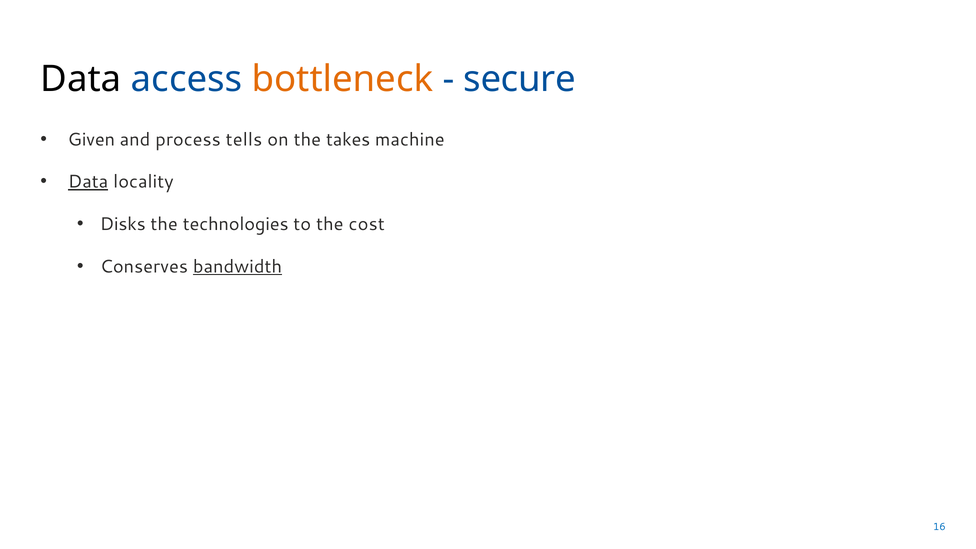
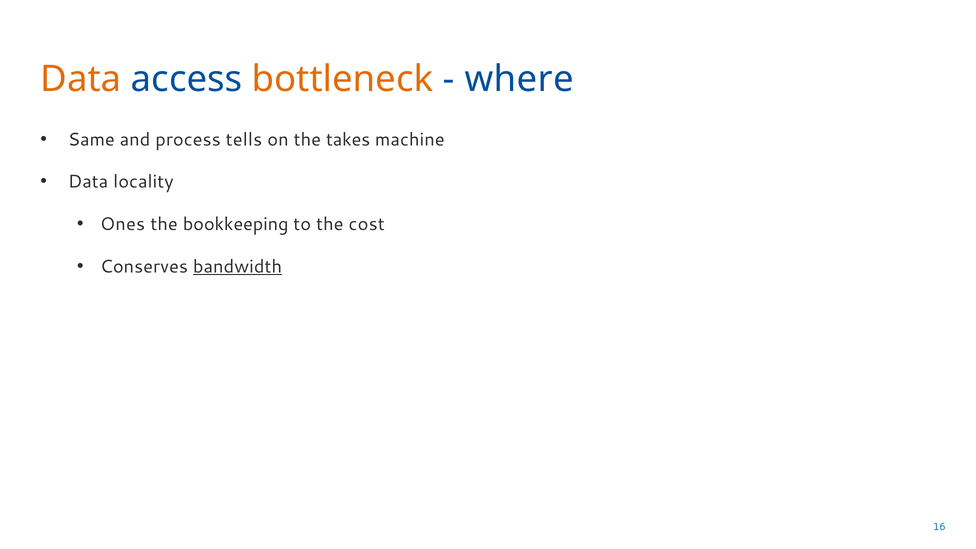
Data colour: black -> orange (81, 79)
secure: secure -> where (519, 79)
Given: Given -> Same (91, 140)
Data underline: present -> none (88, 182)
Disks: Disks -> Ones (123, 224)
technologies: technologies -> bookkeeping (236, 224)
